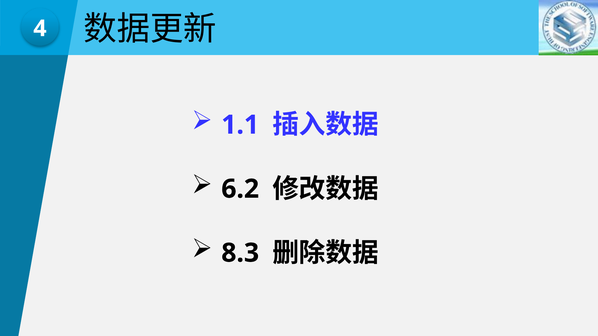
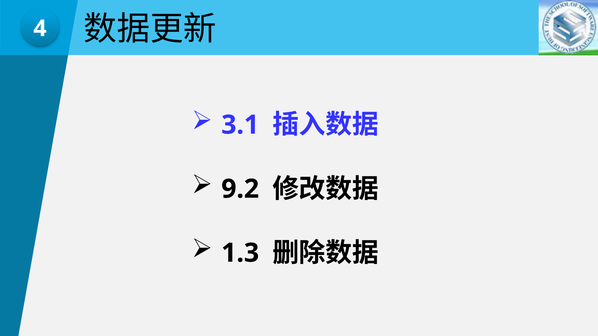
1.1: 1.1 -> 3.1 (240, 125)
6.2: 6.2 -> 9.2 (240, 189)
8.3: 8.3 -> 1.3 (240, 253)
